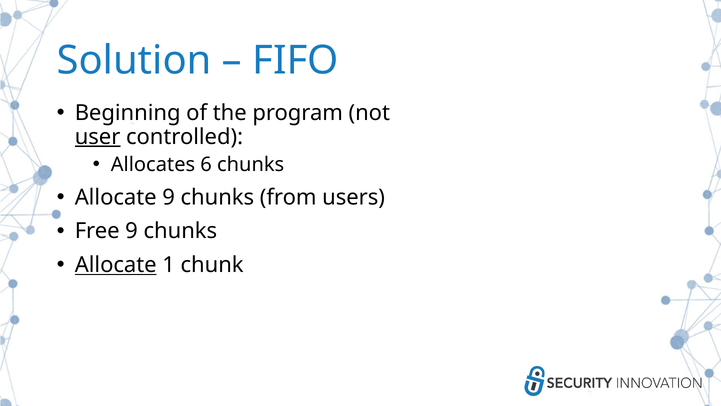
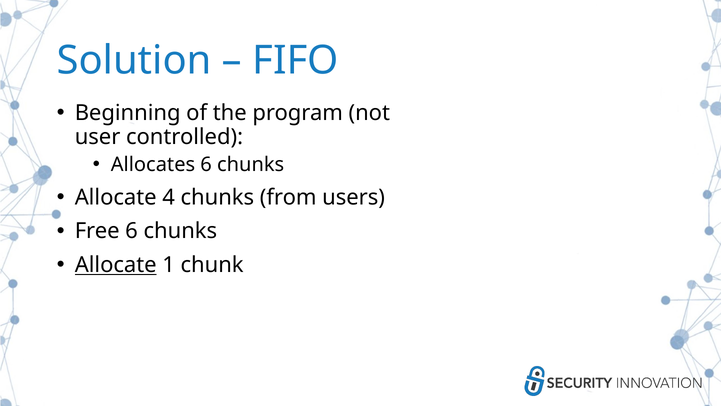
user underline: present -> none (98, 137)
Allocate 9: 9 -> 4 (169, 197)
Free 9: 9 -> 6 (132, 231)
